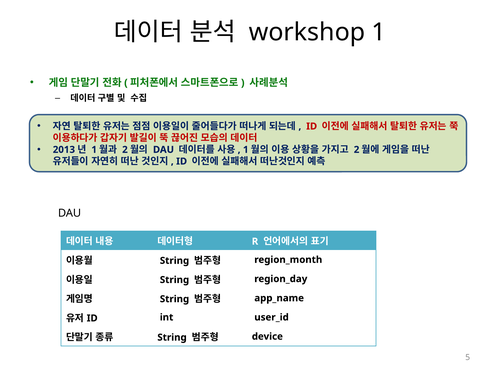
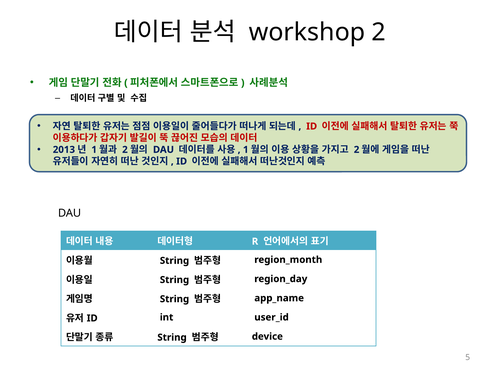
workshop 1: 1 -> 2 (379, 32)
